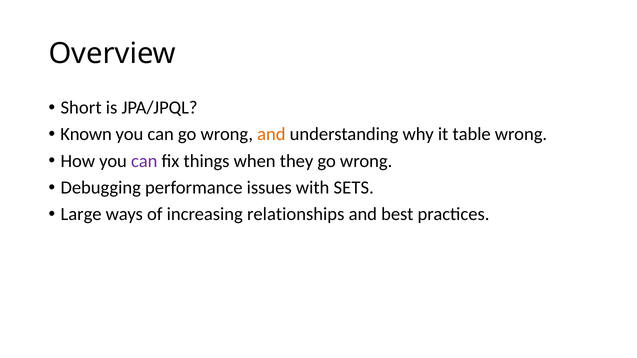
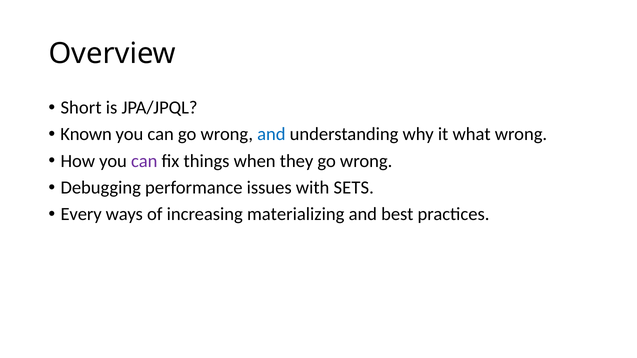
and colour: orange -> blue (271, 134)
table: table -> what (472, 134)
Large: Large -> Every (81, 215)
relationships: relationships -> materializing (296, 215)
